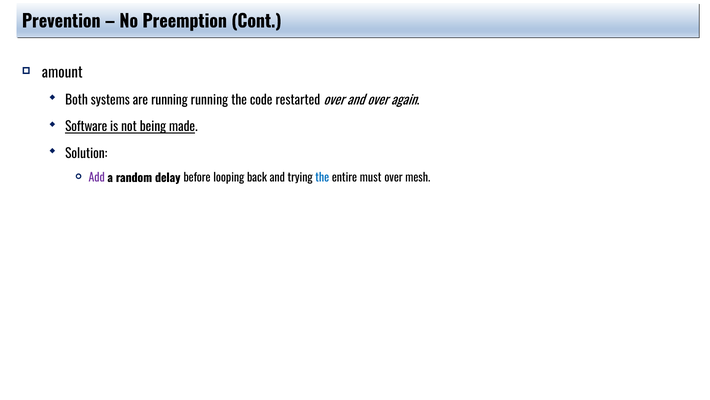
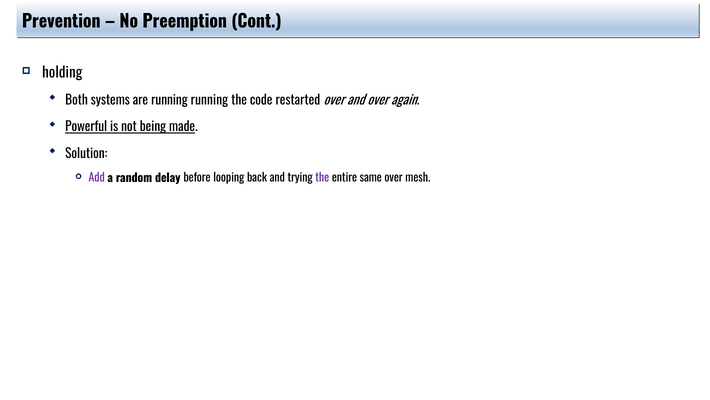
amount: amount -> holding (62, 73)
Software: Software -> Powerful (86, 127)
the colour: blue -> purple (322, 178)
must: must -> same (371, 178)
